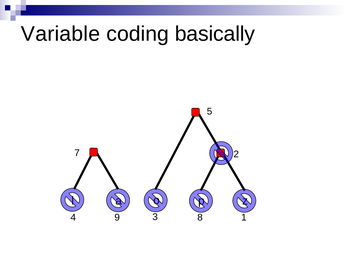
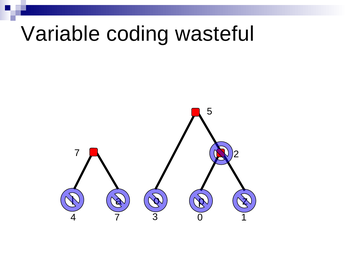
basically: basically -> wasteful (215, 34)
4 9: 9 -> 7 (117, 218)
8: 8 -> 0 (200, 218)
